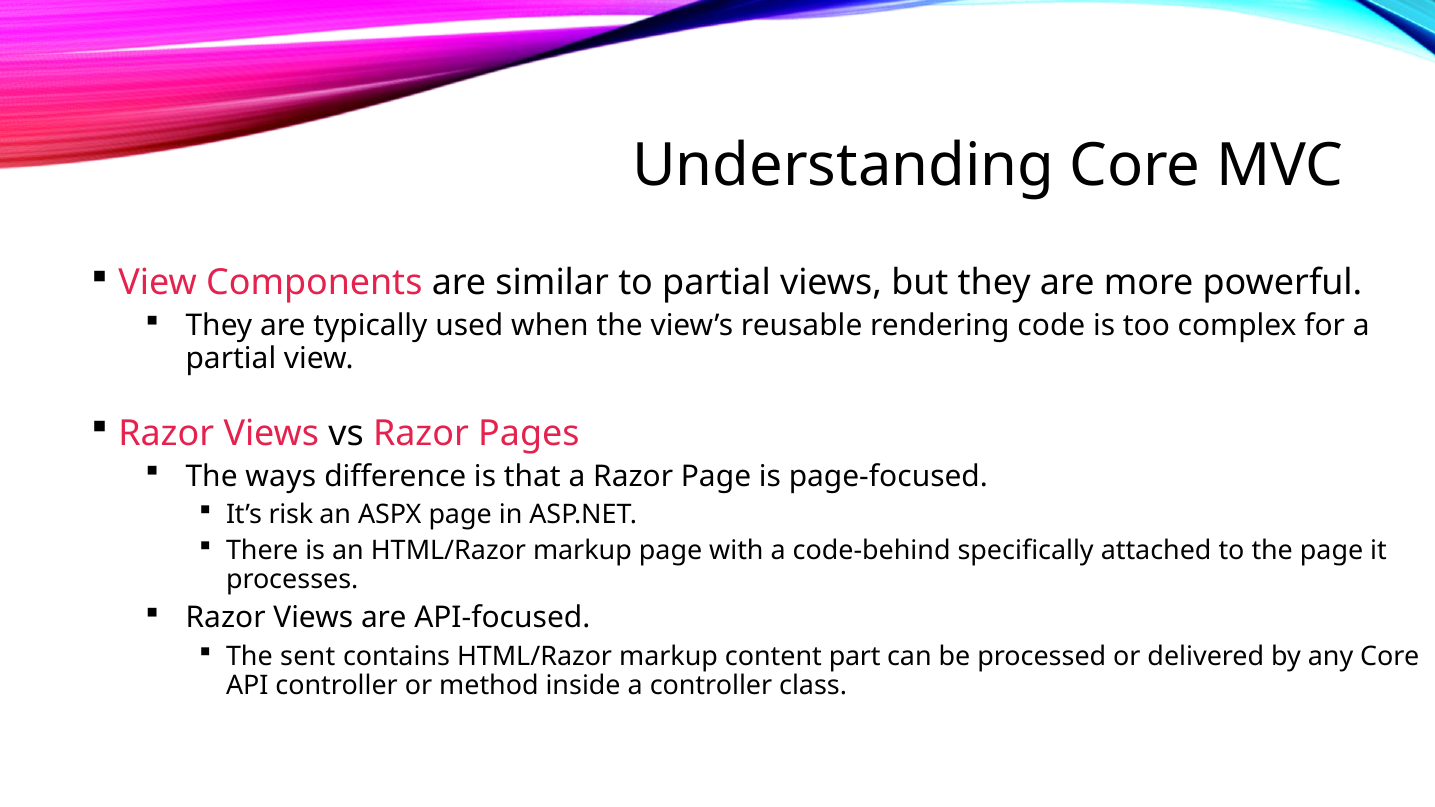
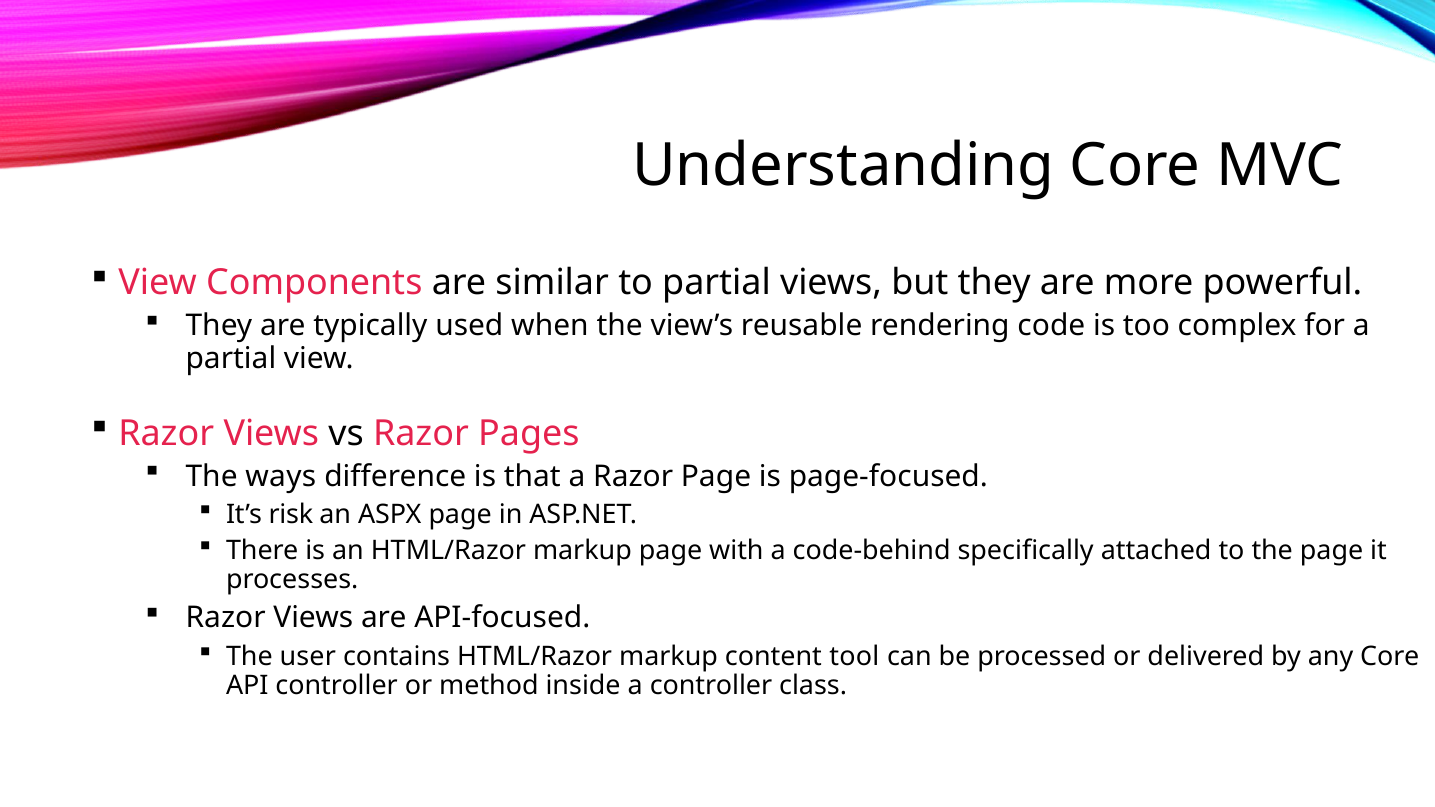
sent: sent -> user (308, 656)
part: part -> tool (854, 656)
